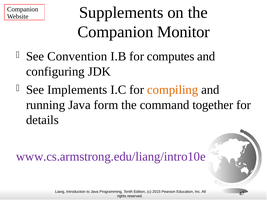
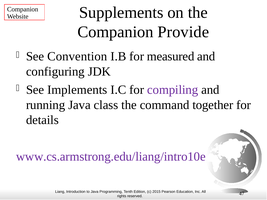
Monitor: Monitor -> Provide (183, 32)
computes: computes -> measured (171, 57)
compiling colour: orange -> purple (173, 90)
form: form -> class (106, 105)
